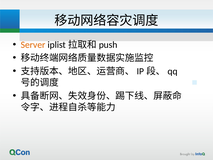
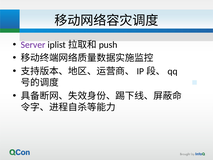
Server colour: orange -> purple (33, 45)
